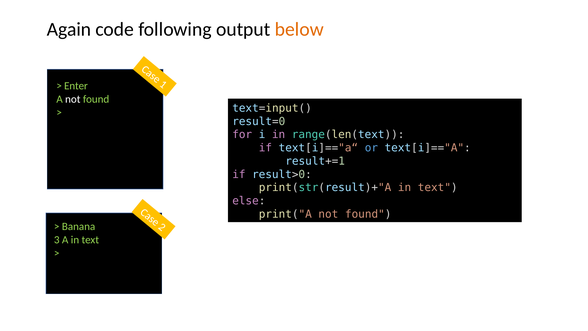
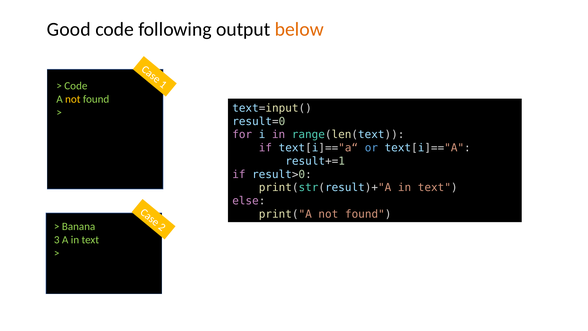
Again: Again -> Good (69, 29)
Enter: Enter -> Code (76, 86)
not colour: white -> yellow (73, 99)
